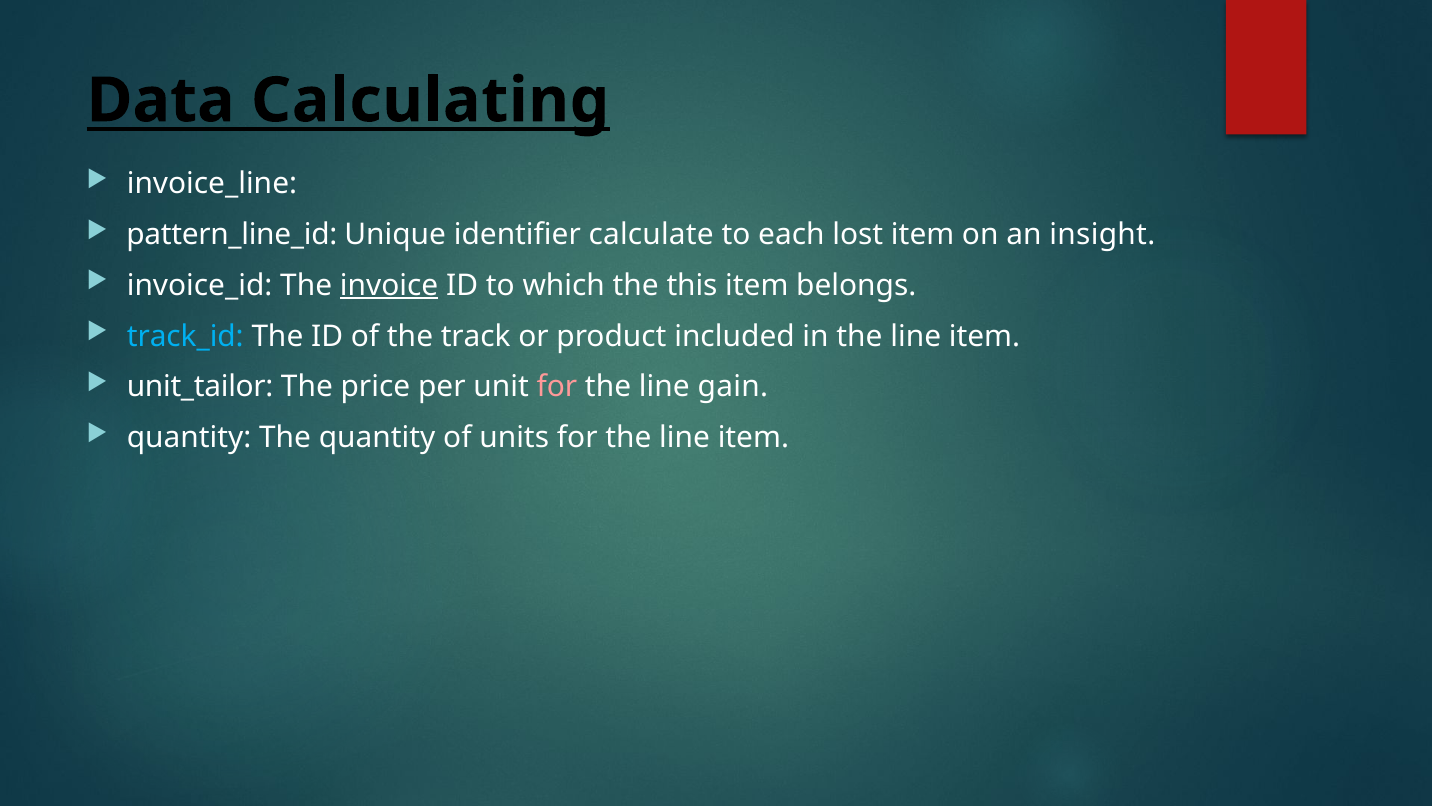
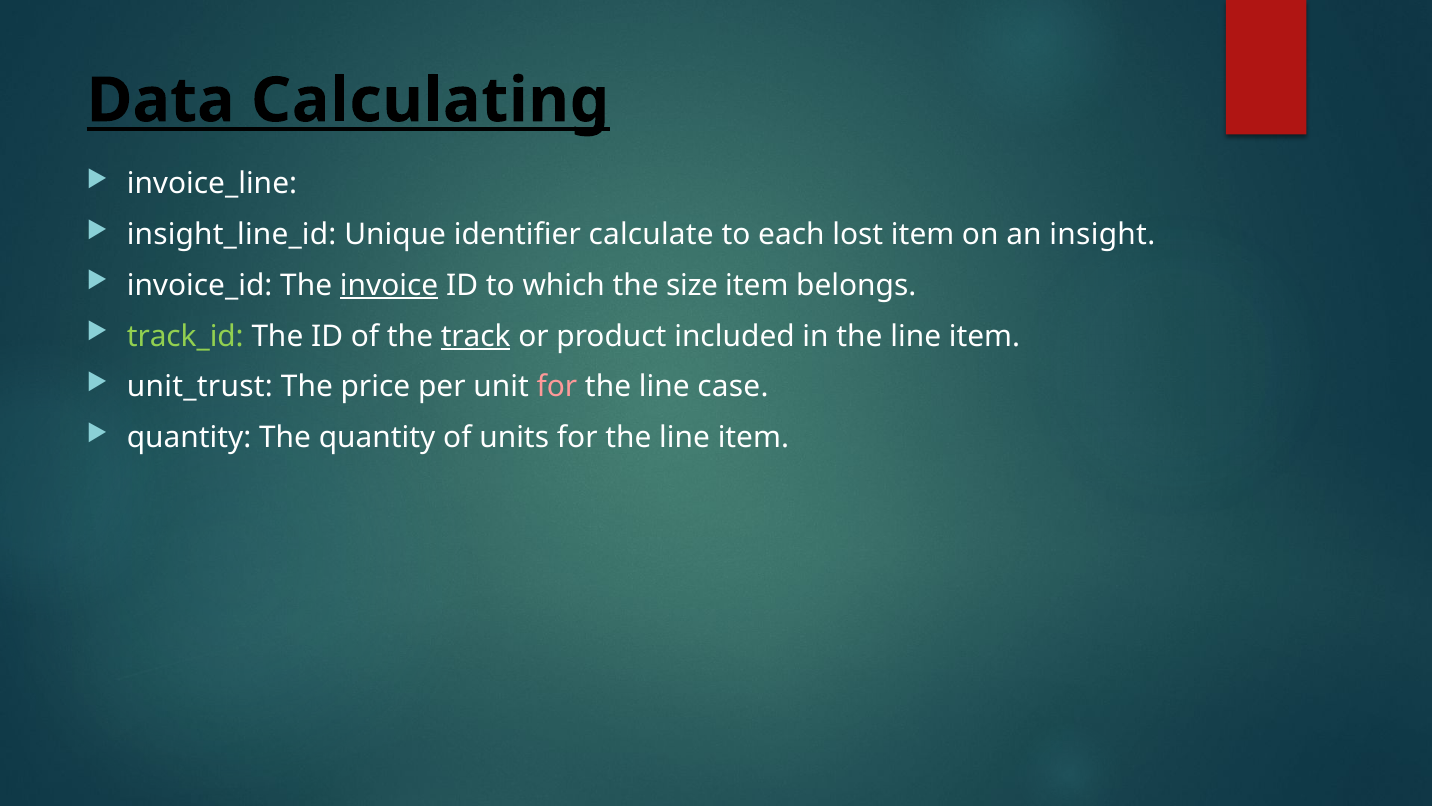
pattern_line_id: pattern_line_id -> insight_line_id (232, 234)
this: this -> size (692, 285)
track_id colour: light blue -> light green (185, 336)
track underline: none -> present (476, 336)
unit_tailor: unit_tailor -> unit_trust (200, 387)
gain: gain -> case (733, 387)
